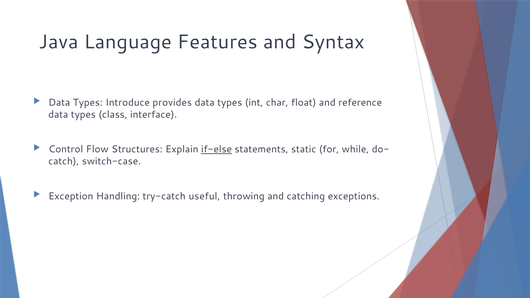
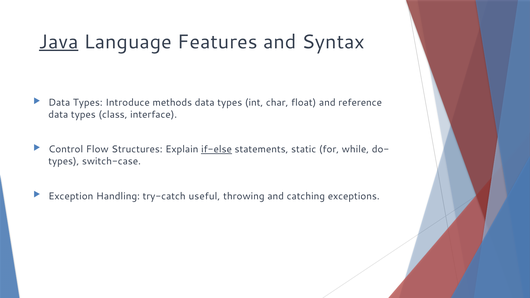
Java underline: none -> present (59, 42)
provides: provides -> methods (172, 103)
catch: catch -> types (64, 161)
